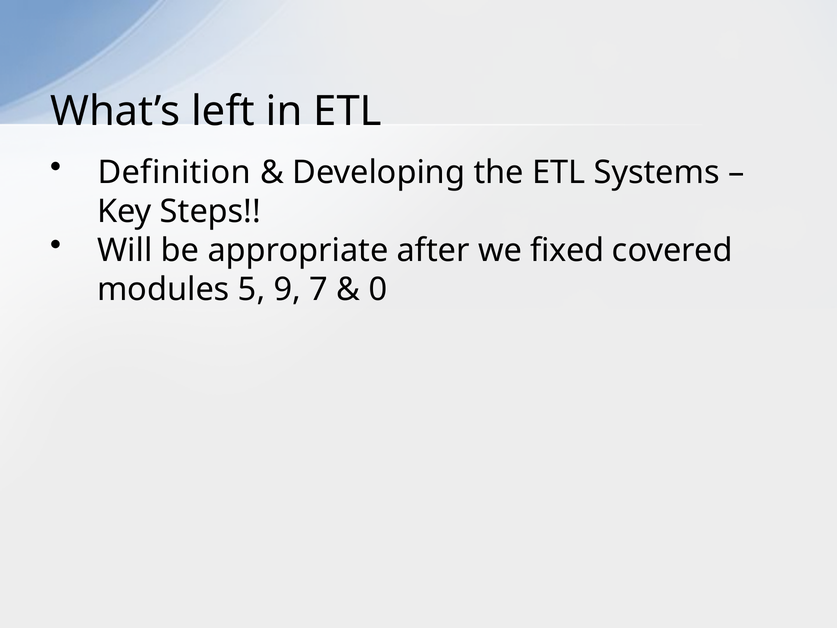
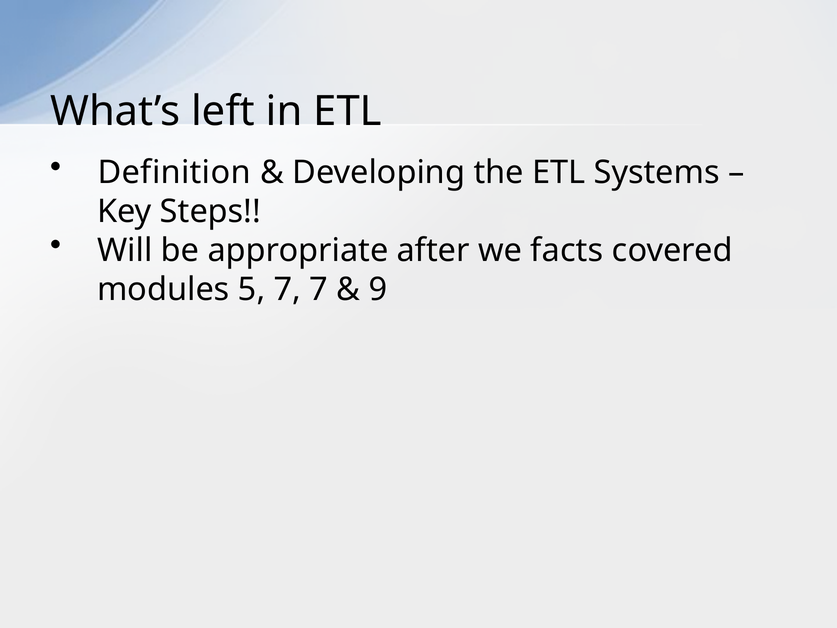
fixed: fixed -> facts (567, 250)
5 9: 9 -> 7 (287, 289)
0: 0 -> 9 (378, 289)
